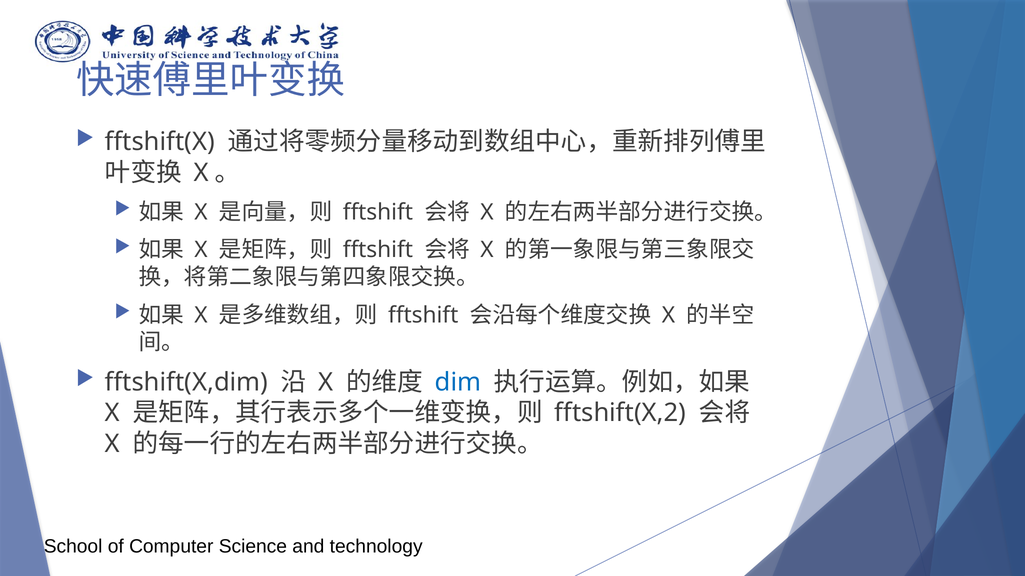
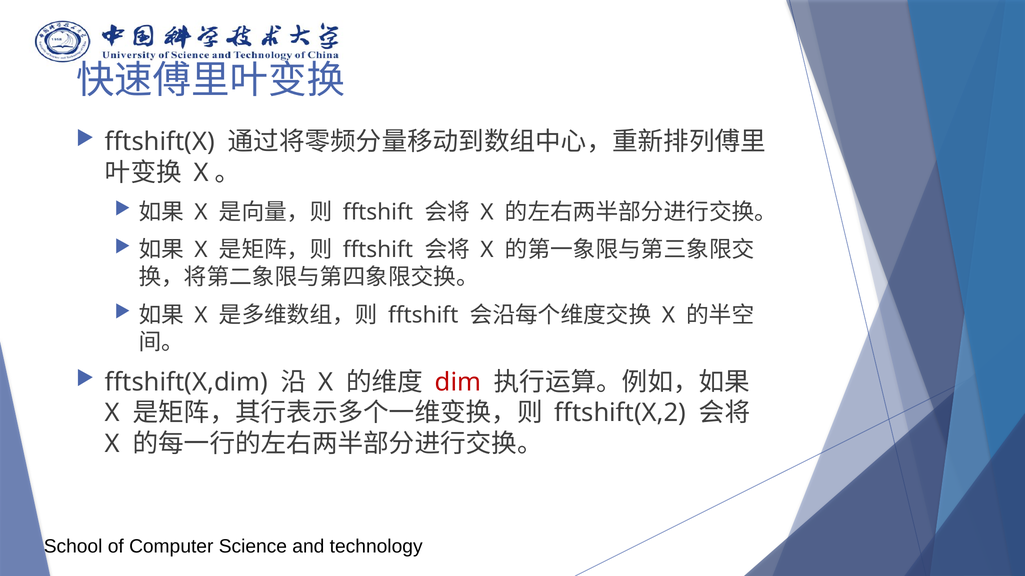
dim colour: blue -> red (458, 383)
